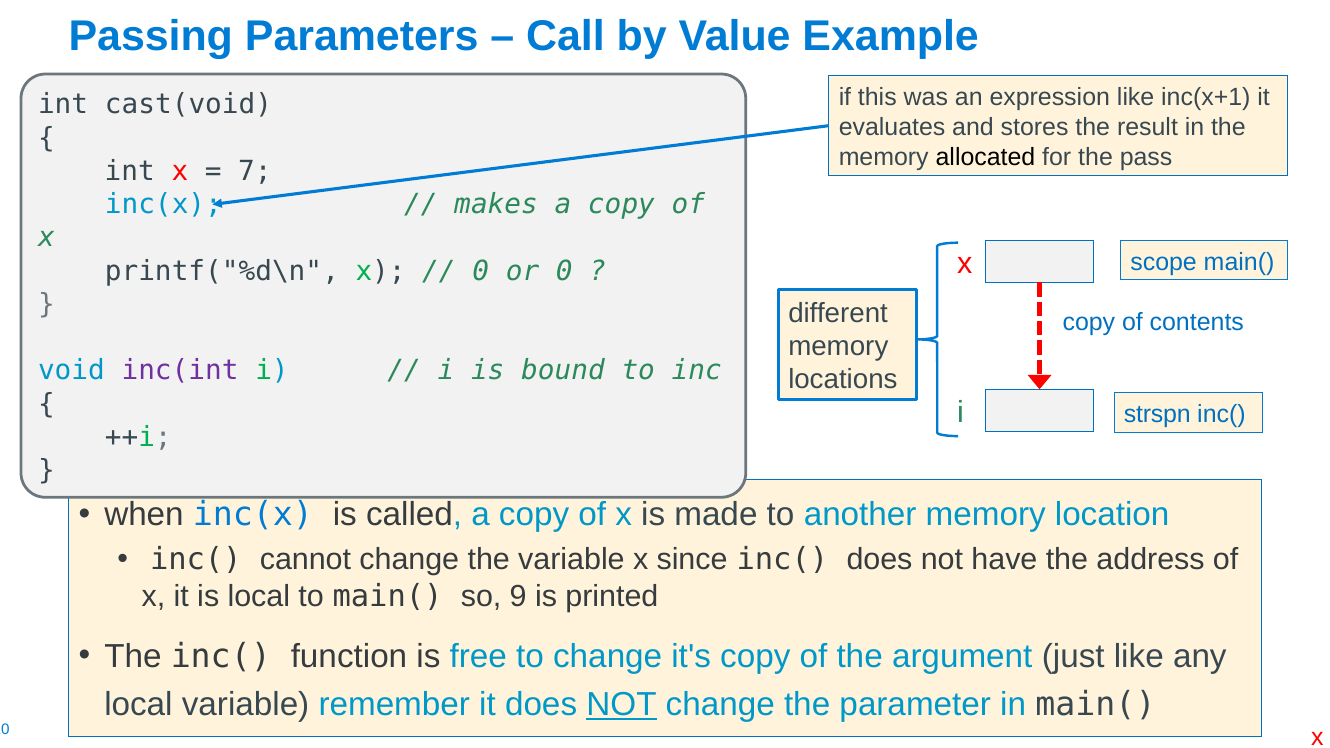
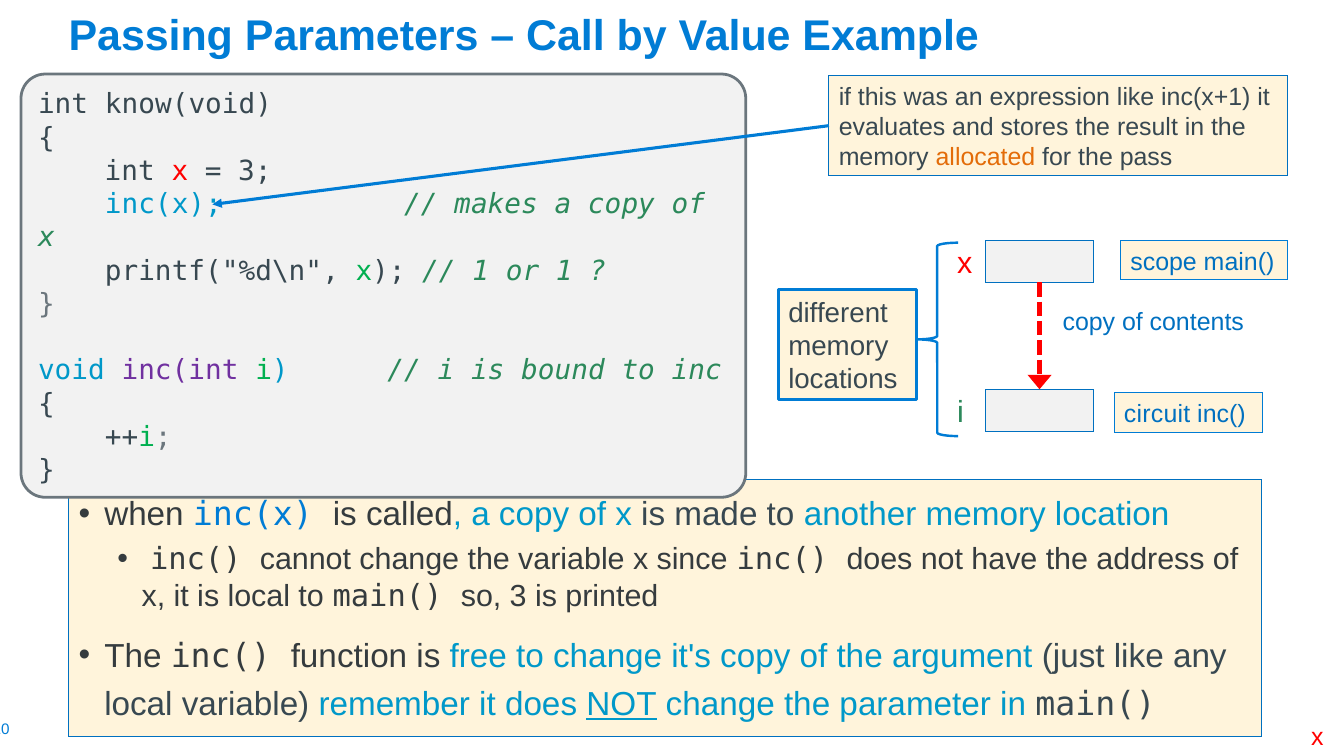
cast(void: cast(void -> know(void (189, 105)
allocated colour: black -> orange (985, 157)
7: 7 -> 3 (255, 171)
0: 0 -> 1 (481, 271)
or 0: 0 -> 1 (564, 271)
strspn: strspn -> circuit (1157, 414)
so 9: 9 -> 3 (518, 597)
